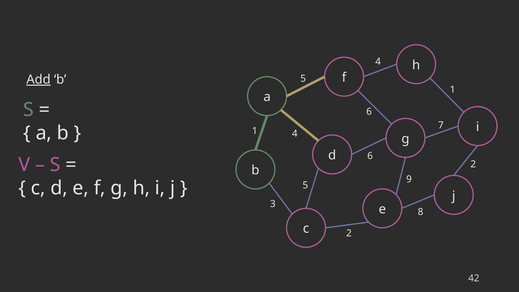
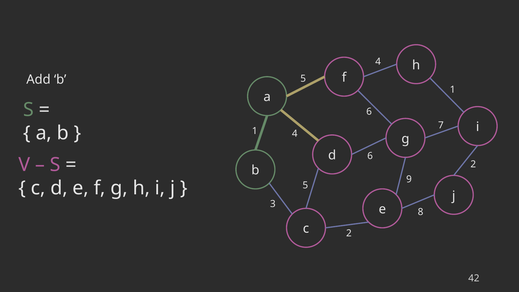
Add underline: present -> none (38, 80)
